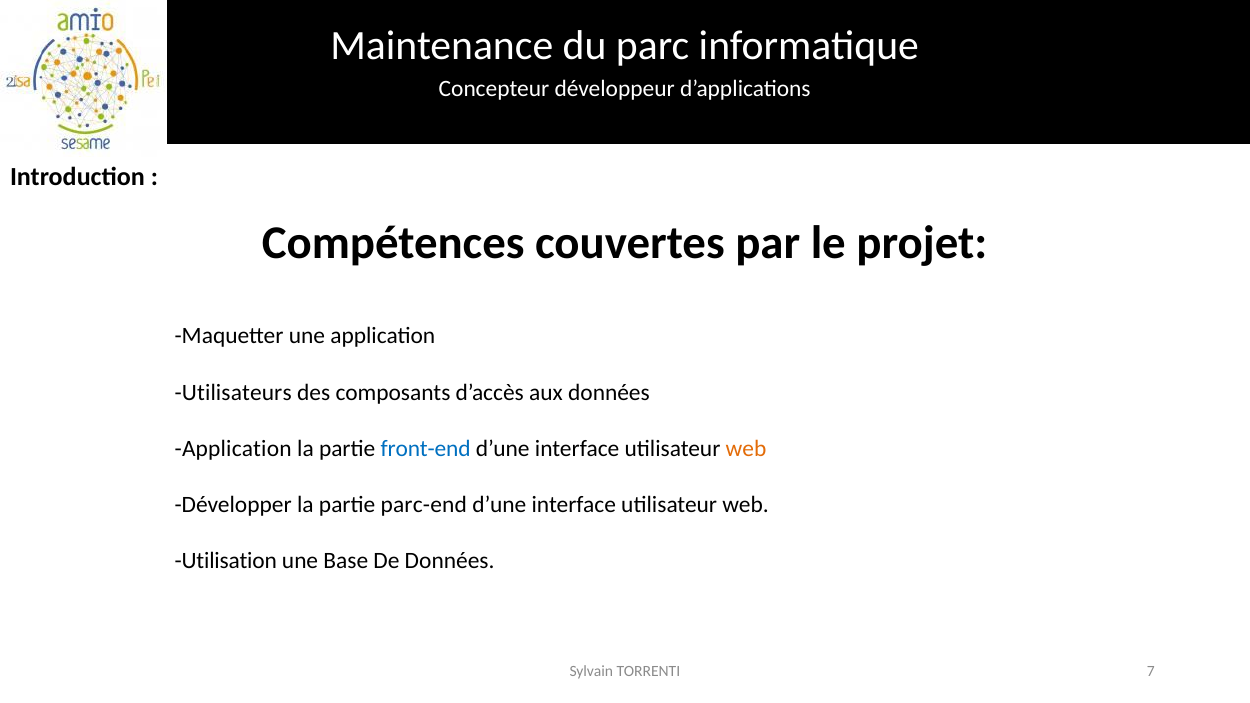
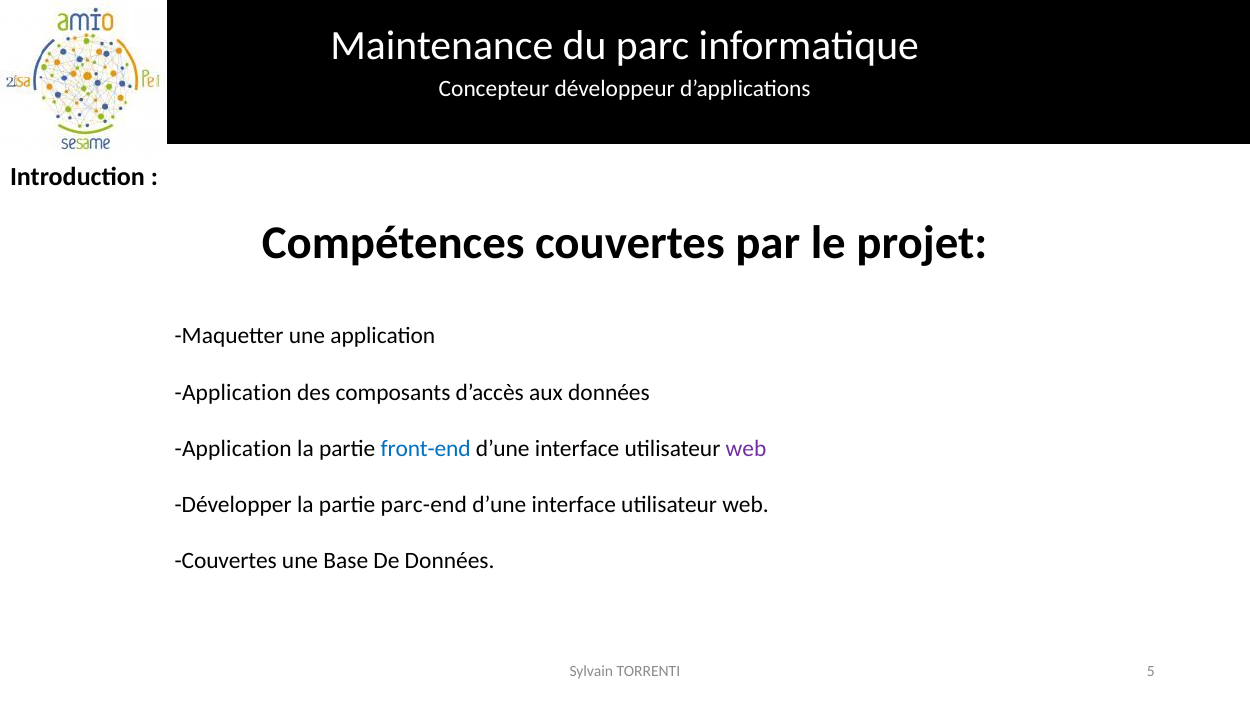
Utilisateurs: Utilisateurs -> Application (233, 393)
web colour: orange -> purple (746, 449)
Utilisation: Utilisation -> Couvertes (226, 561)
7: 7 -> 5 (1151, 671)
